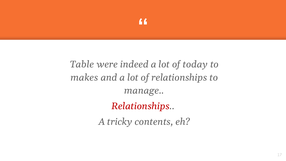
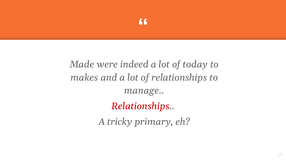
Table: Table -> Made (82, 64)
contents: contents -> primary (154, 122)
